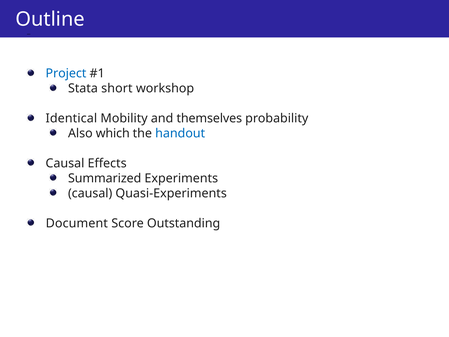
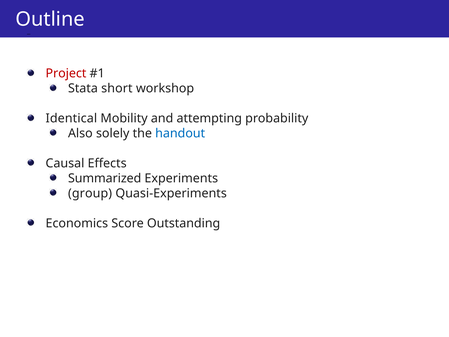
Project colour: blue -> red (66, 73)
themselves: themselves -> attempting (209, 118)
which: which -> solely (113, 133)
causal: causal -> group (90, 193)
Document: Document -> Economics (77, 223)
